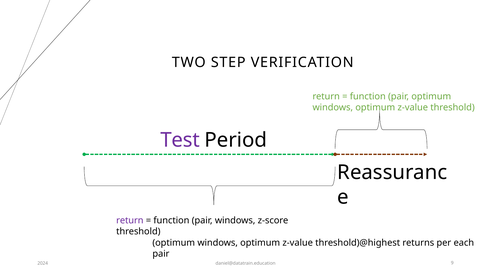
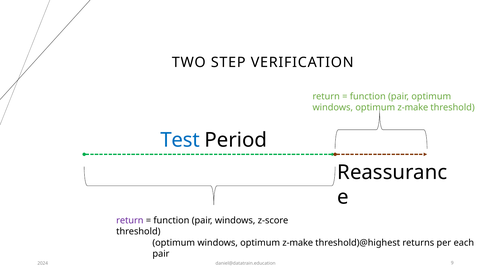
z-value: z-value -> z-make (413, 108)
Test colour: purple -> blue (180, 140)
z-value: z-value -> z-make (298, 243)
